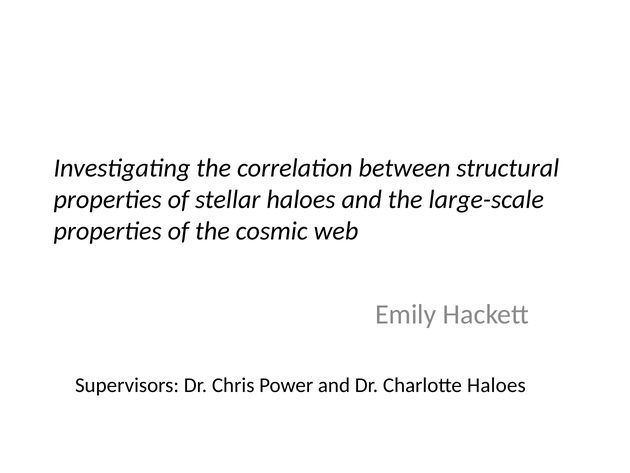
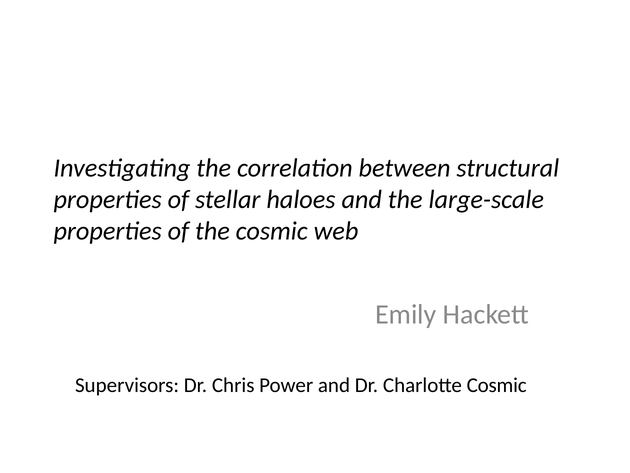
Charlotte Haloes: Haloes -> Cosmic (497, 385)
